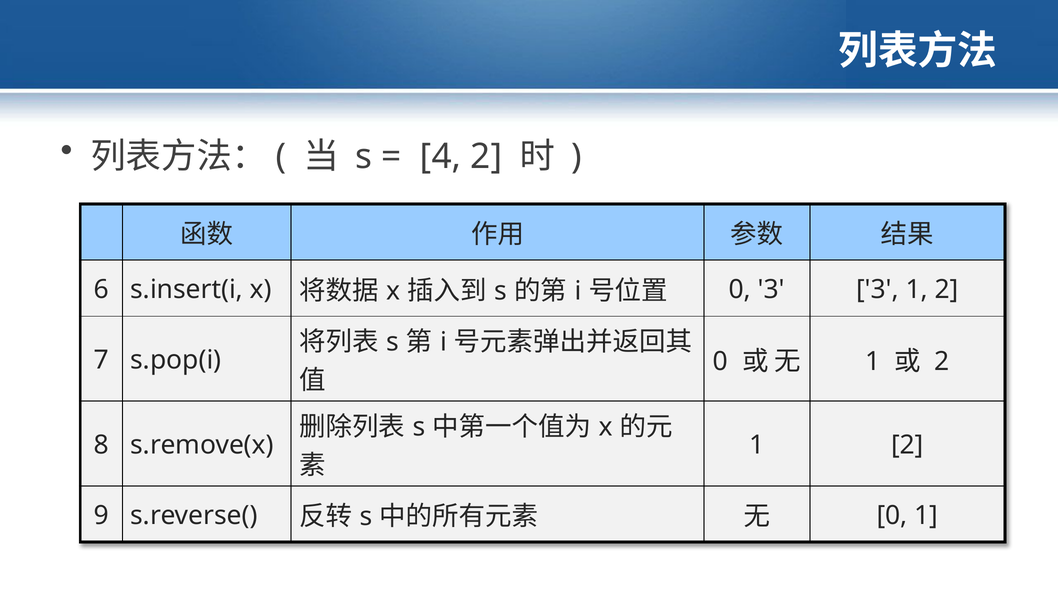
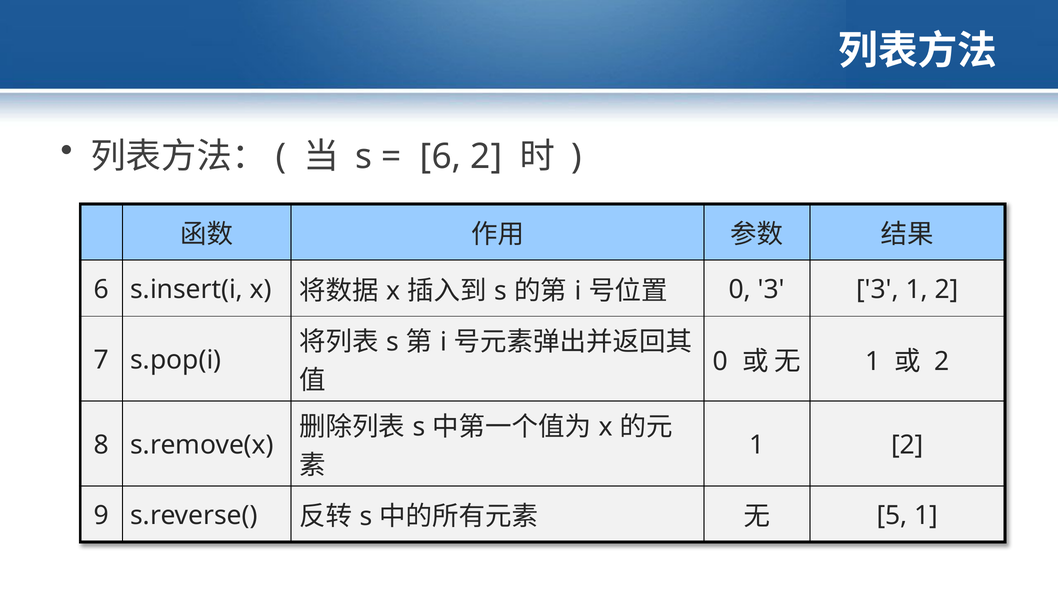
4: 4 -> 6 (441, 156)
0: 0 -> 5 (892, 516)
